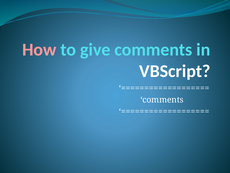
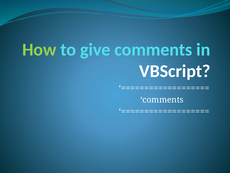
How colour: pink -> light green (39, 50)
